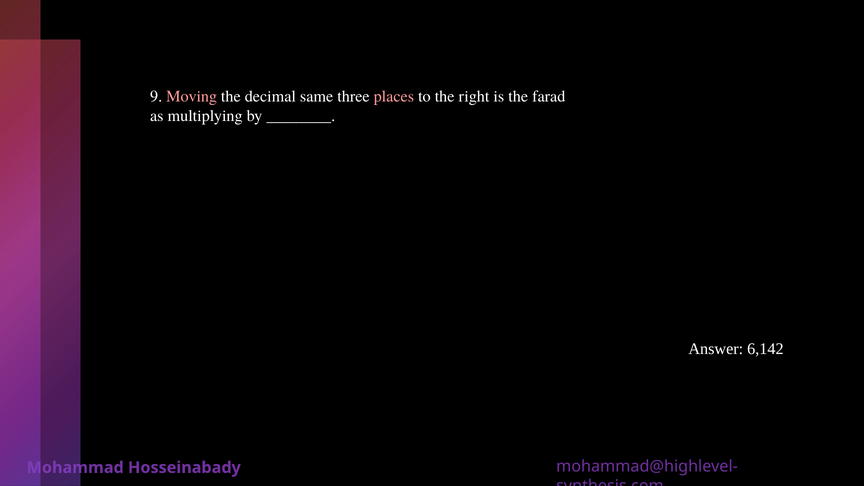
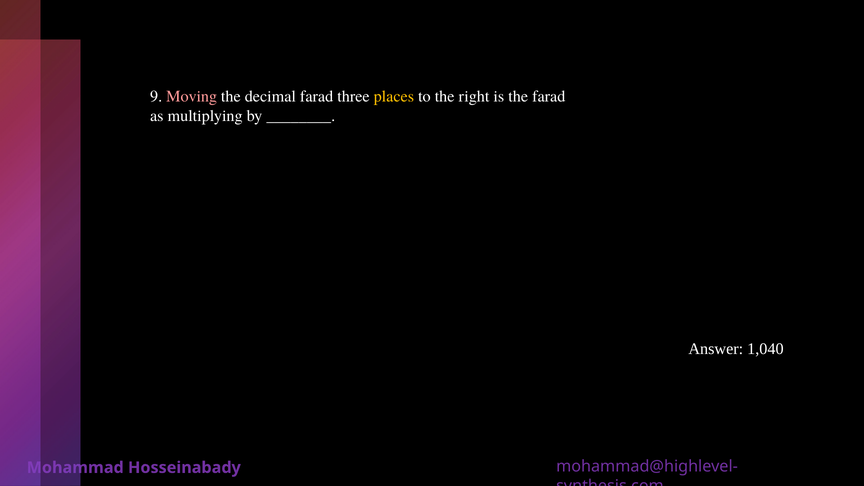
decimal same: same -> farad (317, 96)
places colour: pink -> yellow (394, 96)
6,142: 6,142 -> 1,040 (765, 349)
